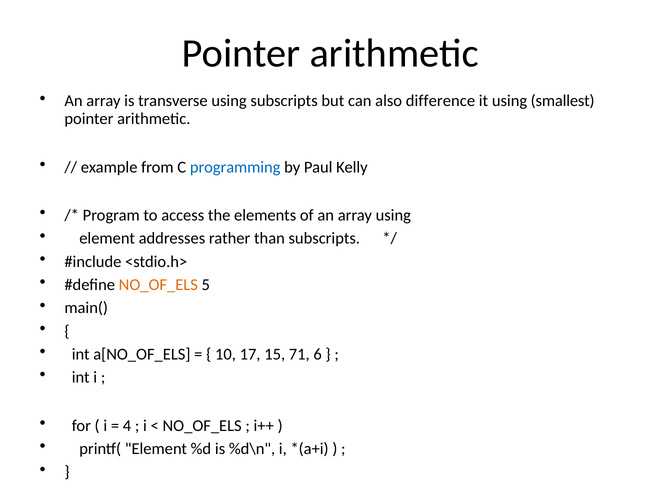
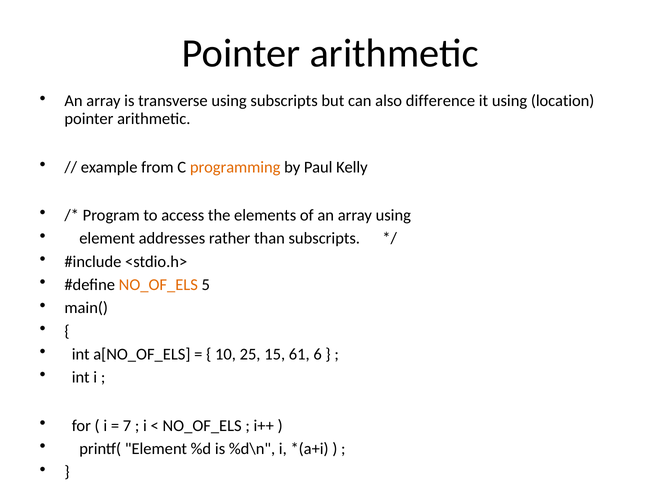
smallest: smallest -> location (563, 101)
programming colour: blue -> orange (235, 167)
17: 17 -> 25 (250, 354)
71: 71 -> 61 (299, 354)
4: 4 -> 7 (127, 425)
